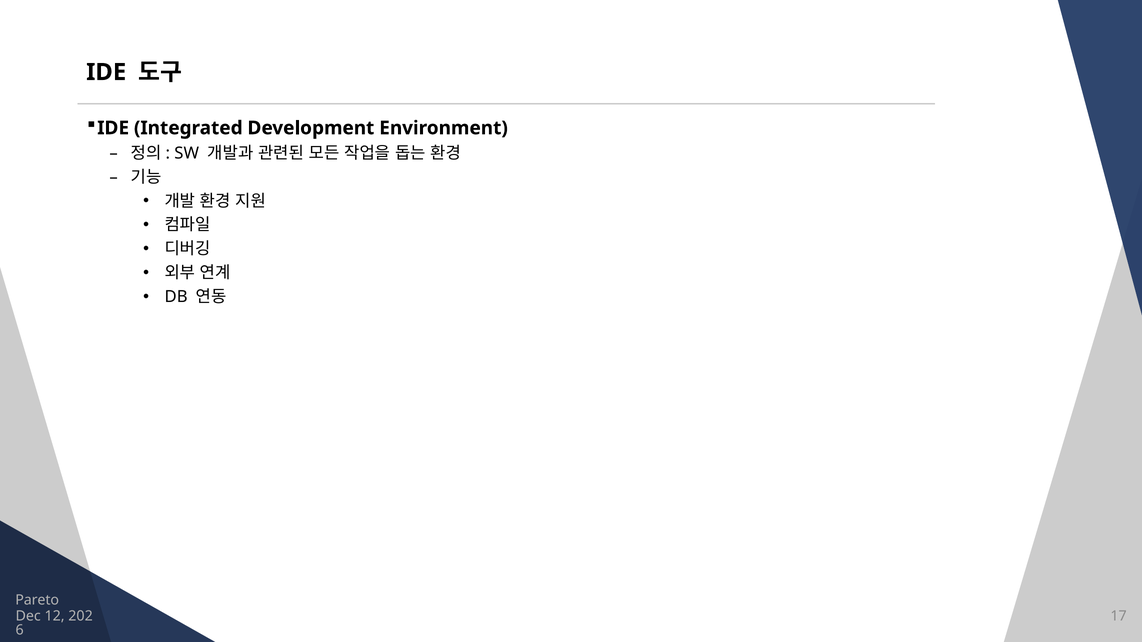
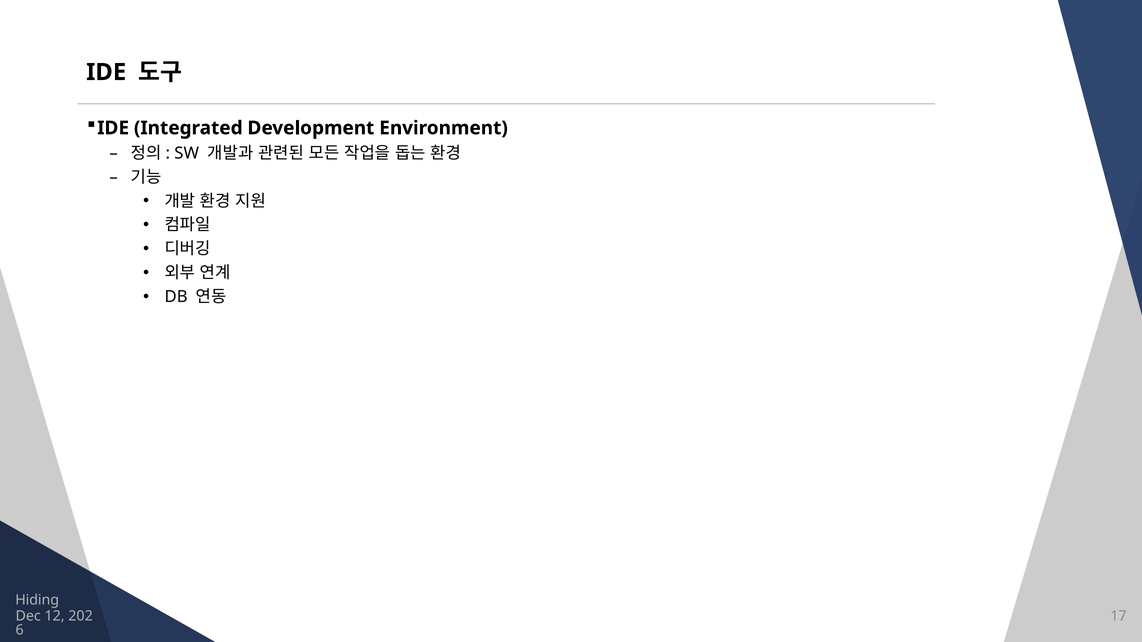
Pareto: Pareto -> Hiding (37, 600)
